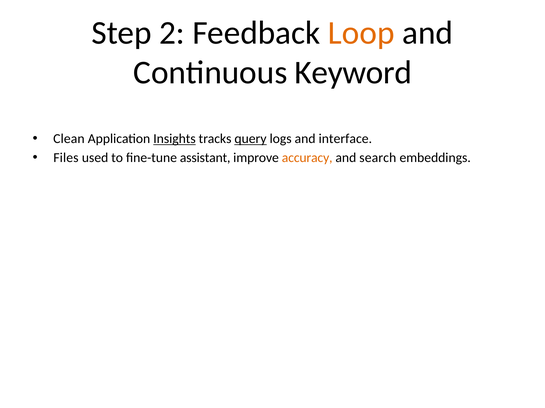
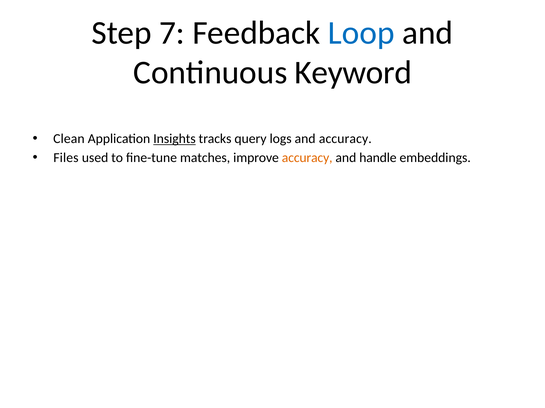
2: 2 -> 7 (172, 33)
Loop colour: orange -> blue (361, 33)
query underline: present -> none (250, 139)
and interface: interface -> accuracy (345, 139)
assistant: assistant -> matches (205, 158)
search: search -> handle (378, 158)
